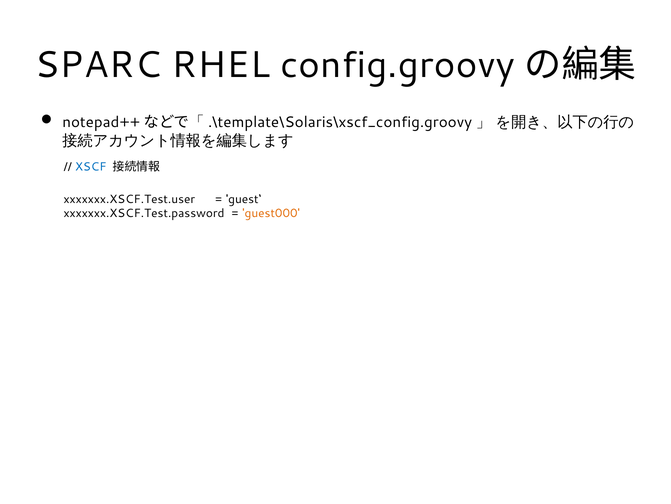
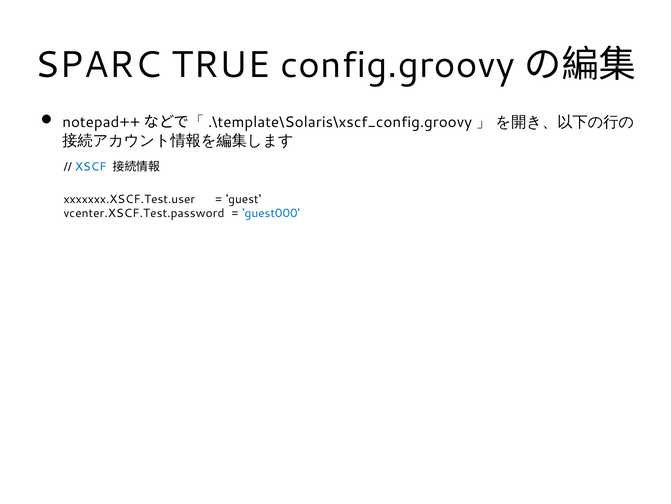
RHEL: RHEL -> TRUE (221, 65)
xxxxxxx.XSCF.Test.password: xxxxxxx.XSCF.Test.password -> vcenter.XSCF.Test.password (144, 213)
guest000 colour: orange -> blue (271, 213)
